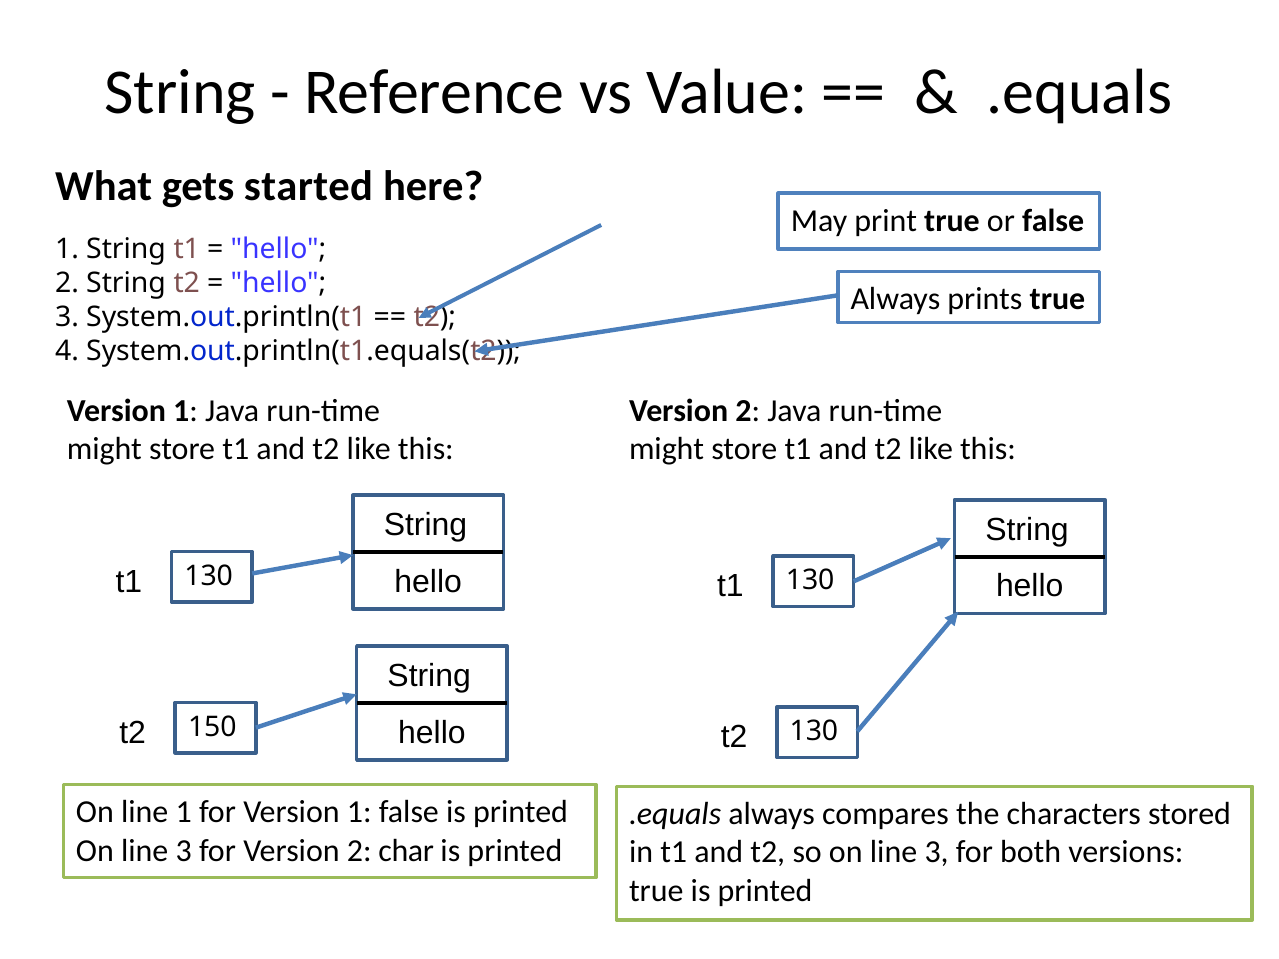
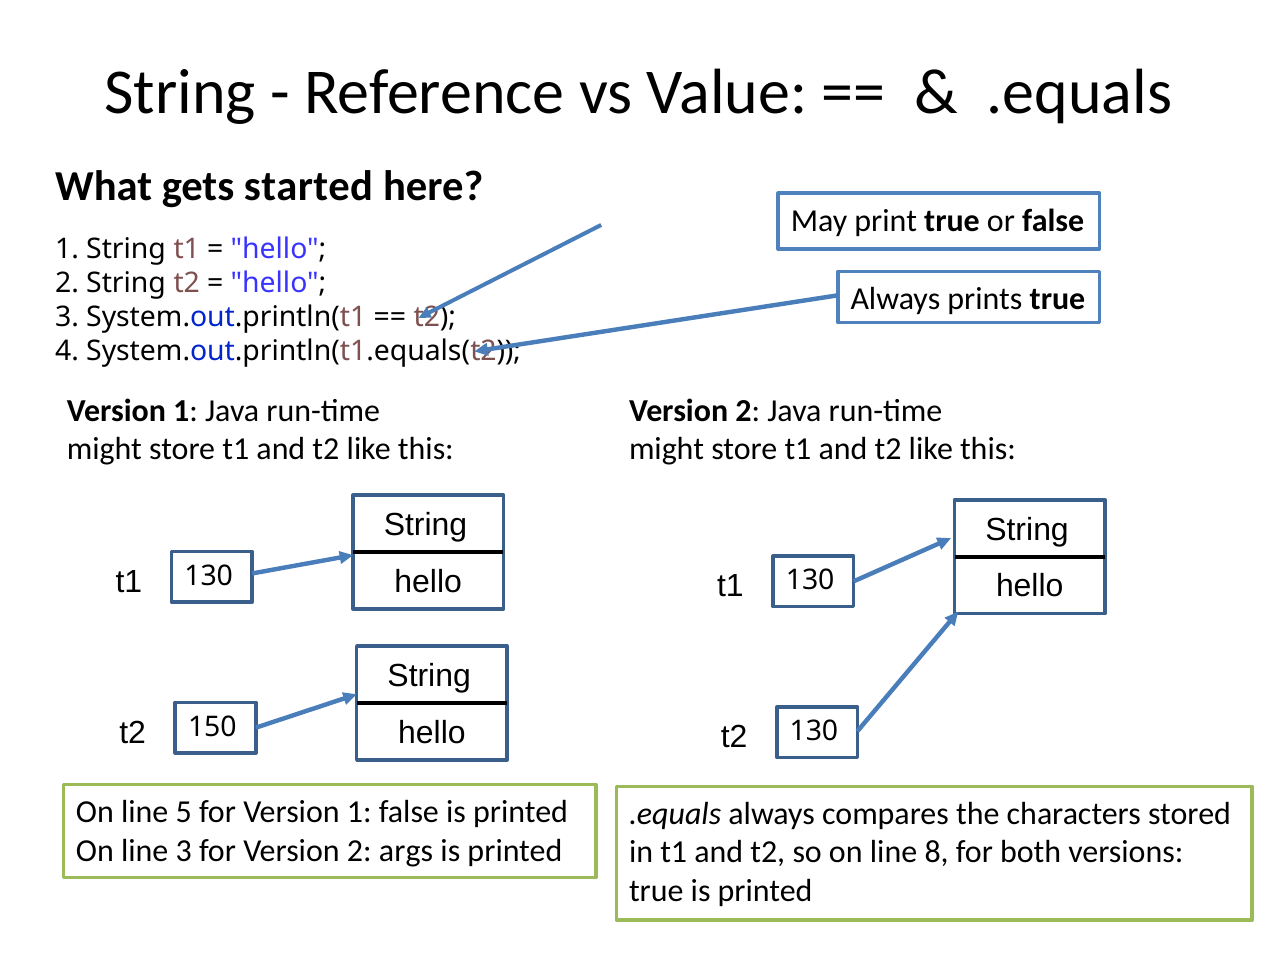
line 1: 1 -> 5 (184, 812)
char: char -> args (406, 851)
so on line 3: 3 -> 8 (937, 853)
